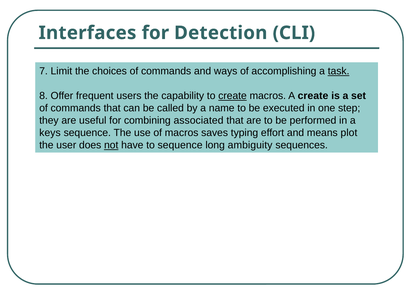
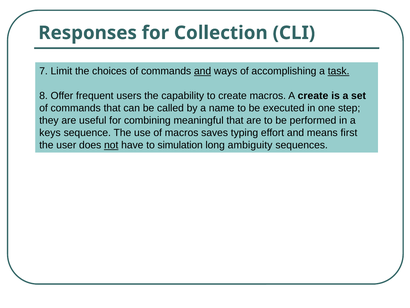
Interfaces: Interfaces -> Responses (88, 33)
Detection: Detection -> Collection (221, 33)
and underline: none -> present (203, 71)
create underline: present -> none (233, 96)
associated: associated -> meaningful (199, 120)
plot: plot -> first (349, 133)
to sequence: sequence -> simulation (180, 145)
